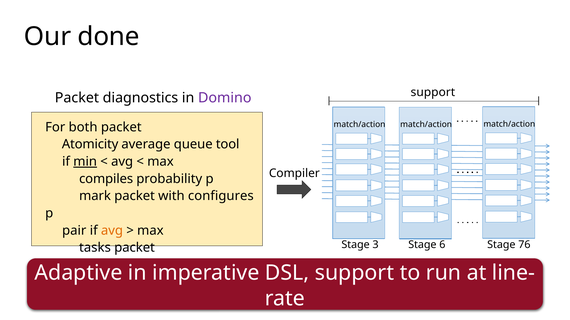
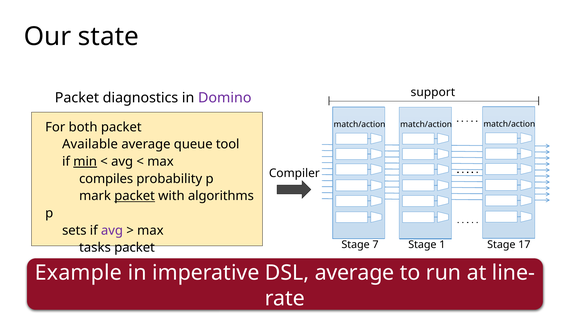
done: done -> state (108, 37)
Atomicity: Atomicity -> Available (90, 145)
packet underline: none -> present (135, 196)
configures: configures -> algorithms (221, 196)
pair: pair -> sets (74, 231)
avg colour: orange -> purple (112, 231)
3: 3 -> 7 (376, 245)
6: 6 -> 1 (442, 245)
76: 76 -> 17 (524, 245)
Adaptive: Adaptive -> Example (78, 273)
DSL support: support -> average (355, 273)
